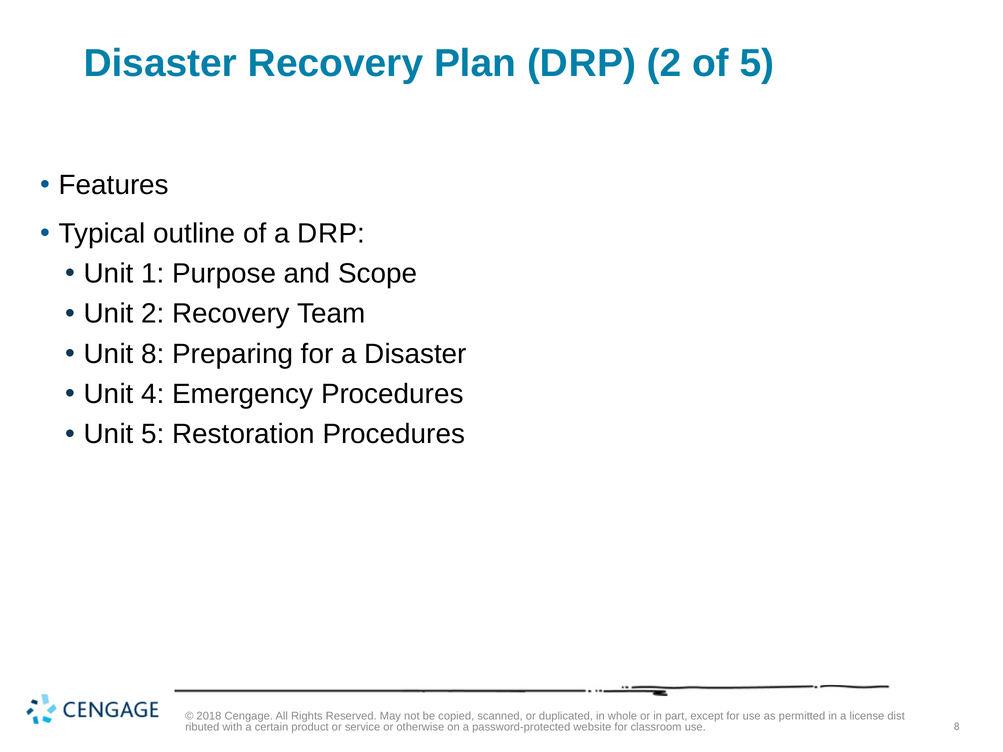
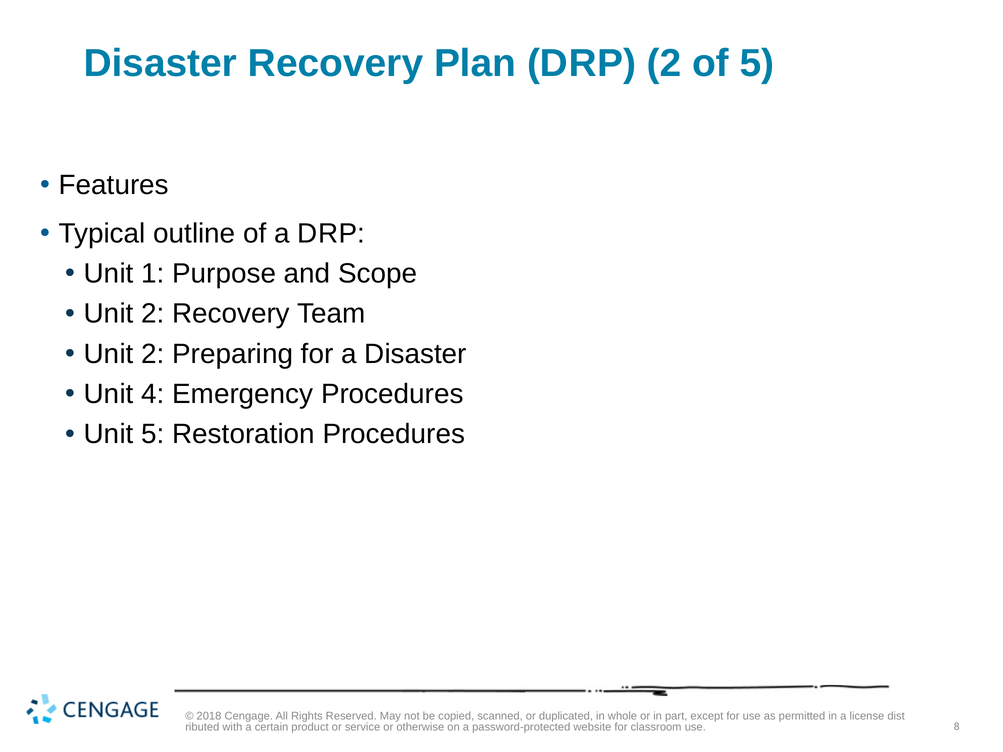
8: 8 -> 2 (153, 354)
